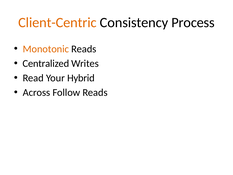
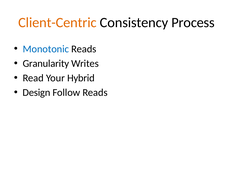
Monotonic colour: orange -> blue (46, 49)
Centralized: Centralized -> Granularity (46, 63)
Across: Across -> Design (36, 92)
